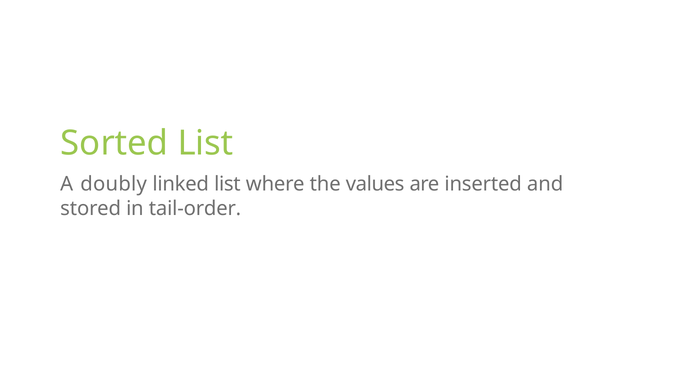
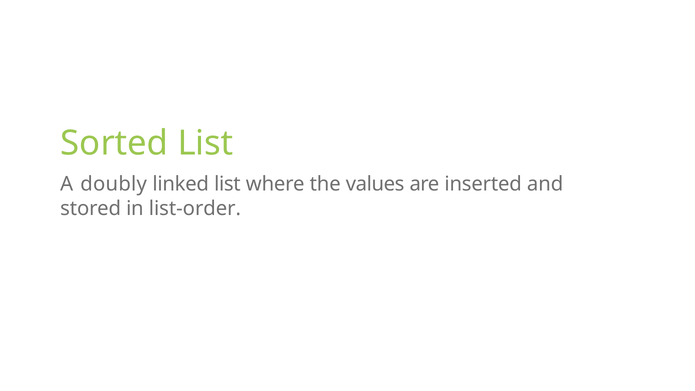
tail-order: tail-order -> list-order (195, 208)
